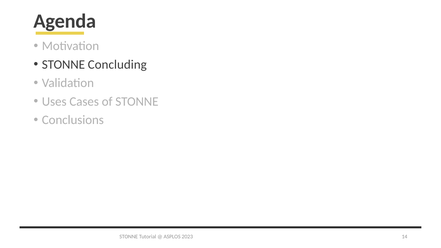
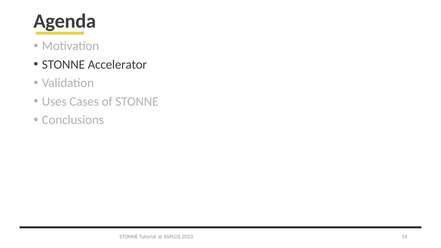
Concluding: Concluding -> Accelerator (117, 65)
